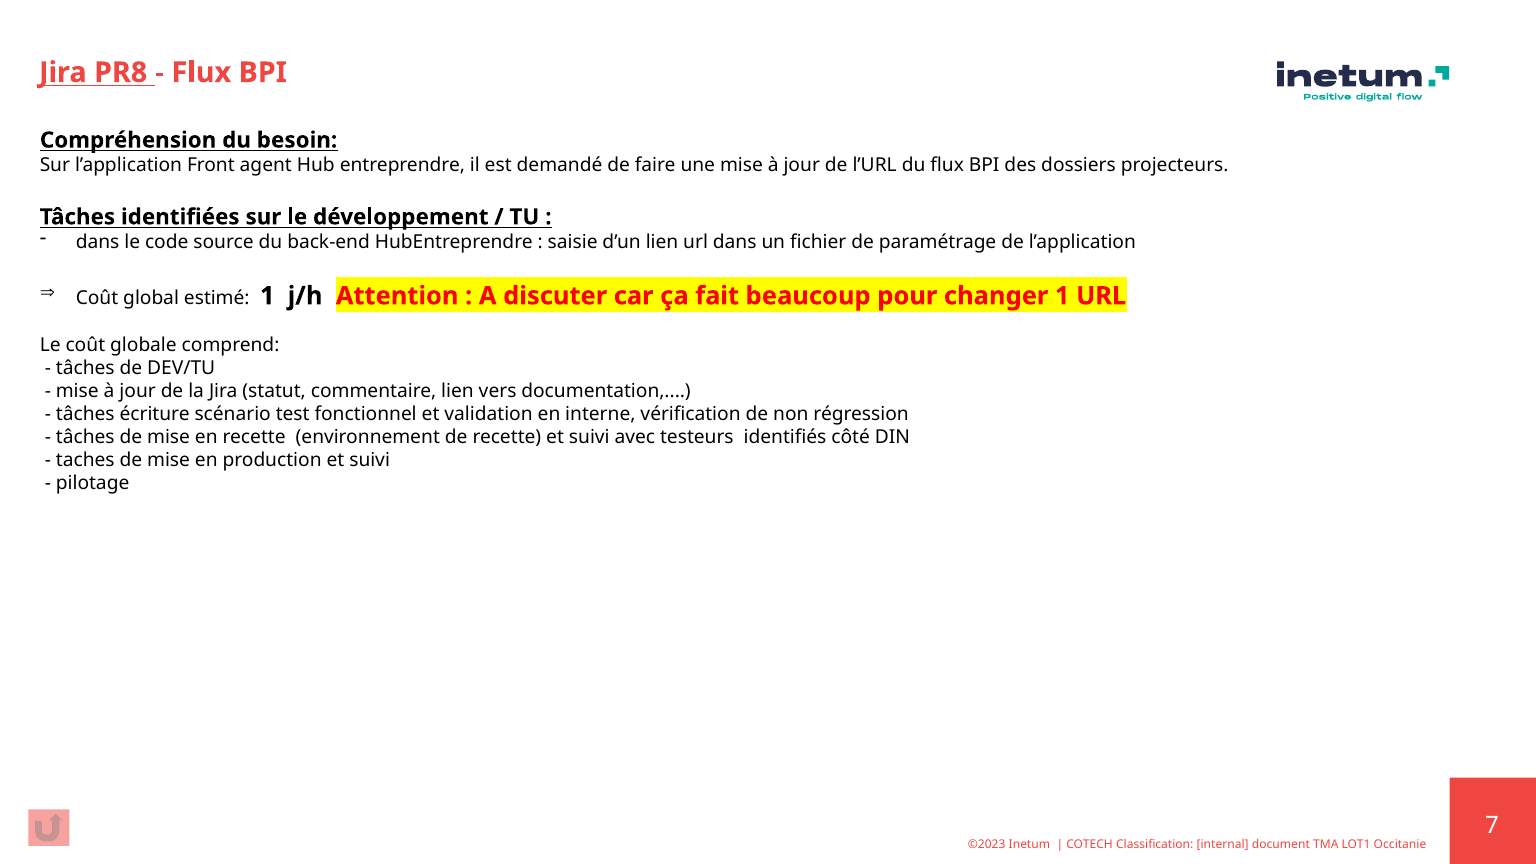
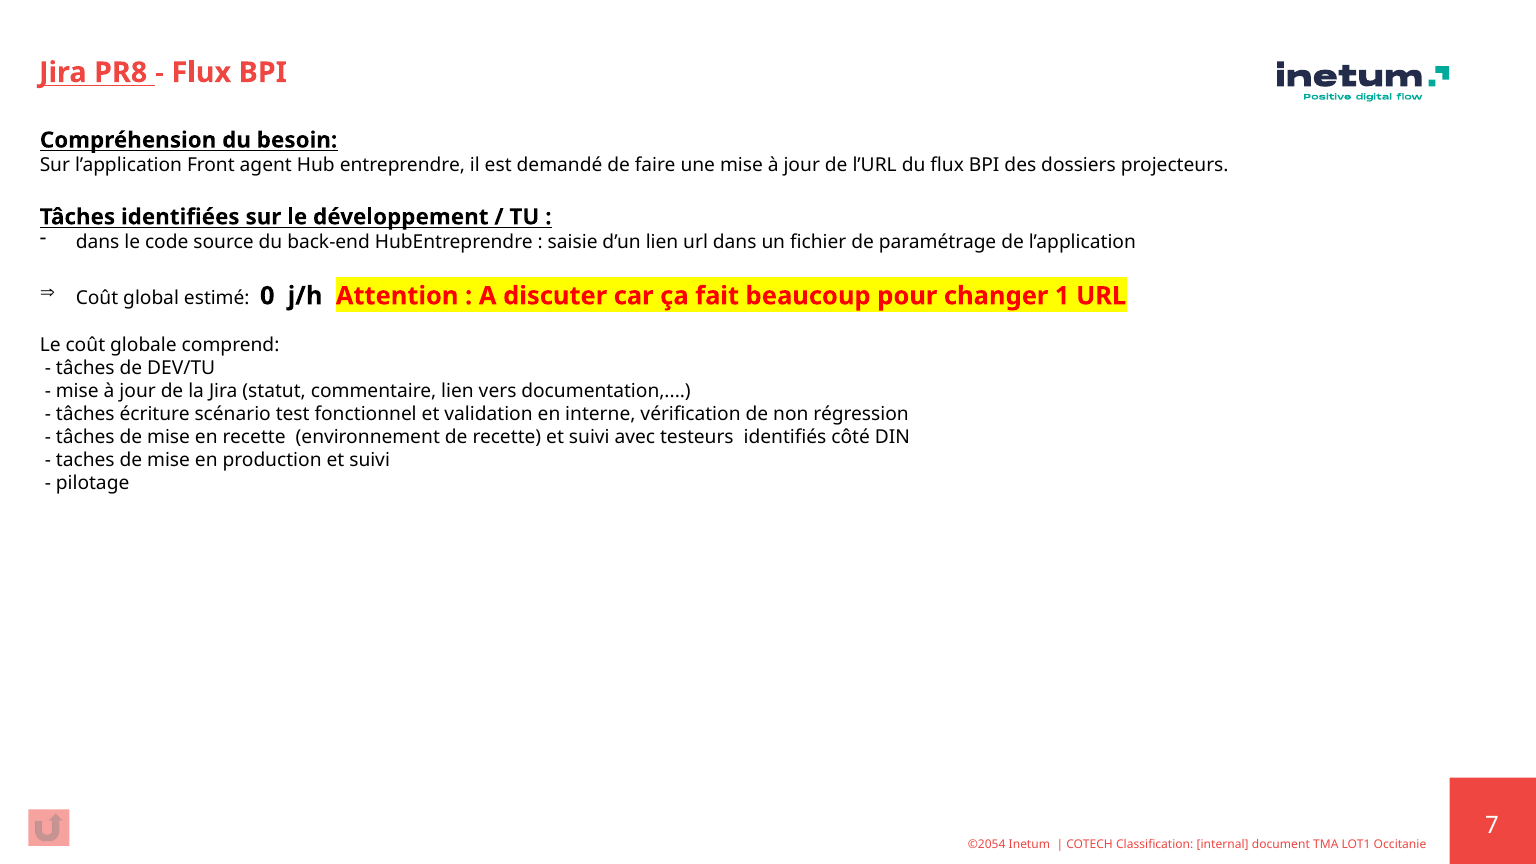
estimé 1: 1 -> 0 (267, 296)
©2023: ©2023 -> ©2054 (987, 844)
